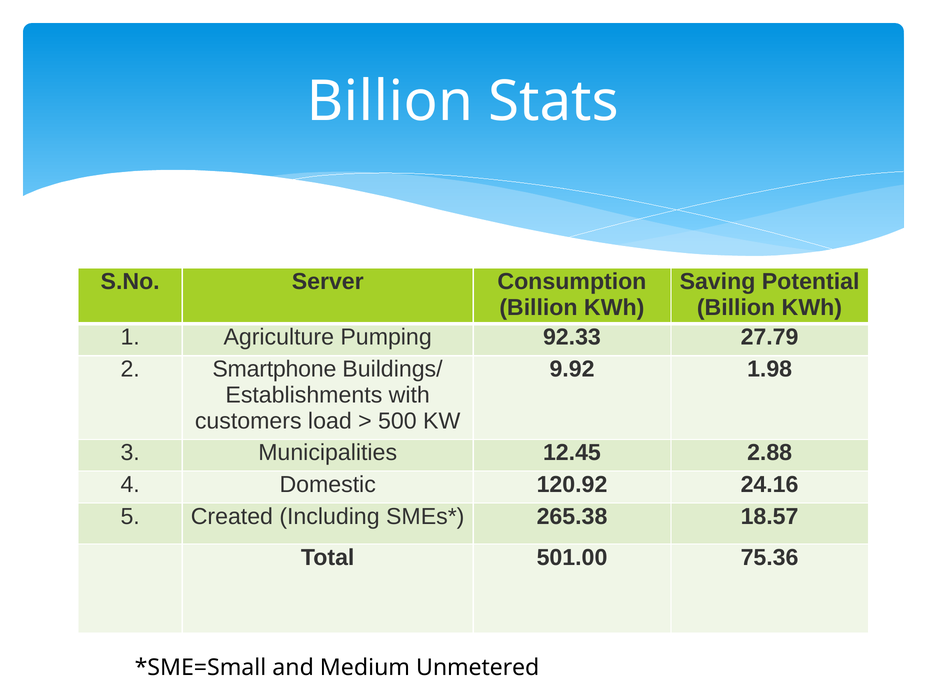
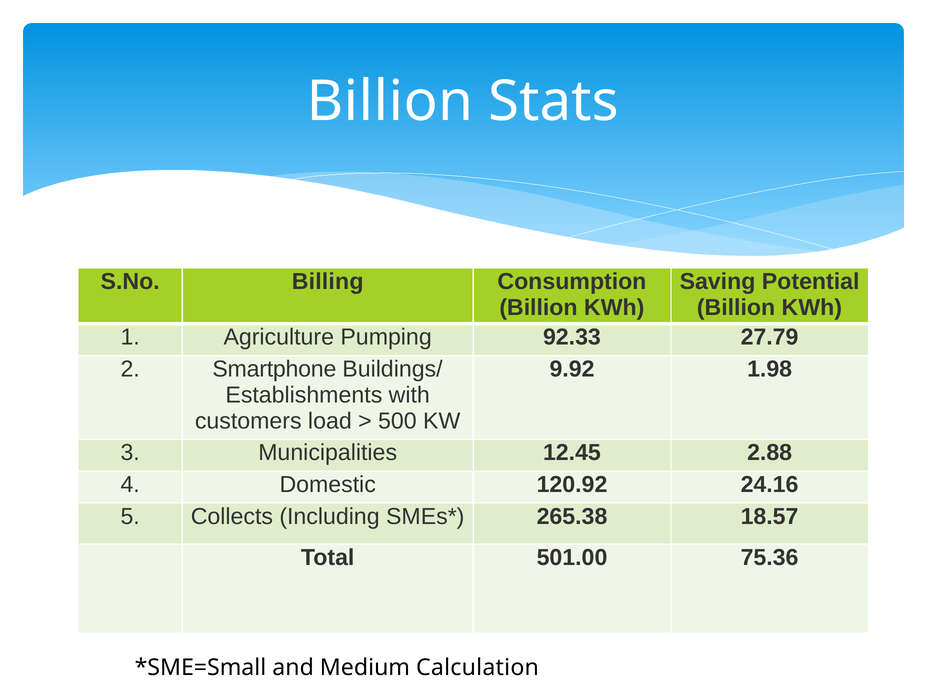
Server: Server -> Billing (328, 282)
Created: Created -> Collects (232, 517)
Unmetered: Unmetered -> Calculation (478, 668)
